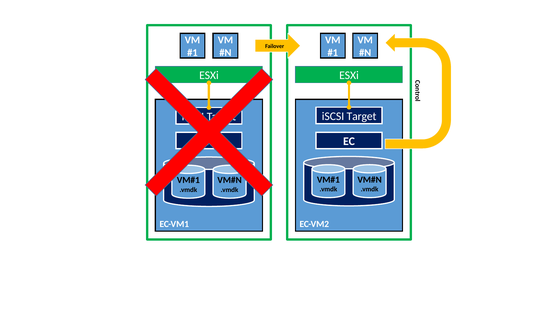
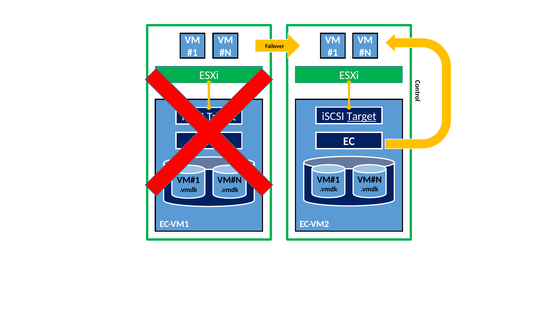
Target underline: none -> present (362, 116)
